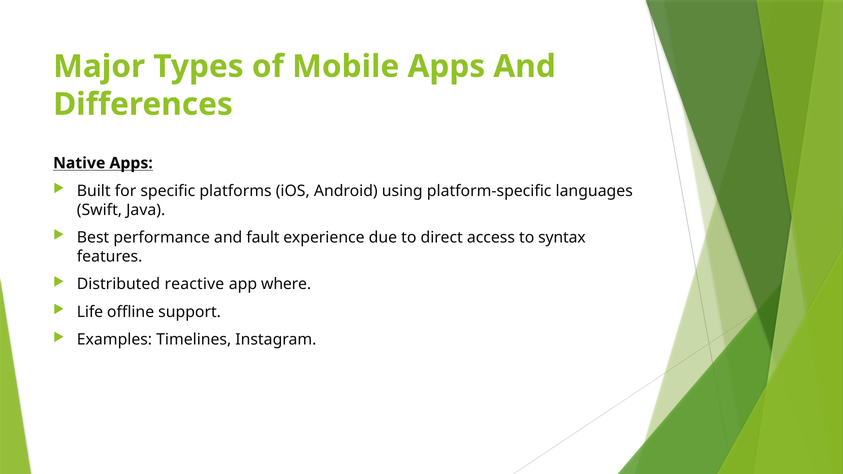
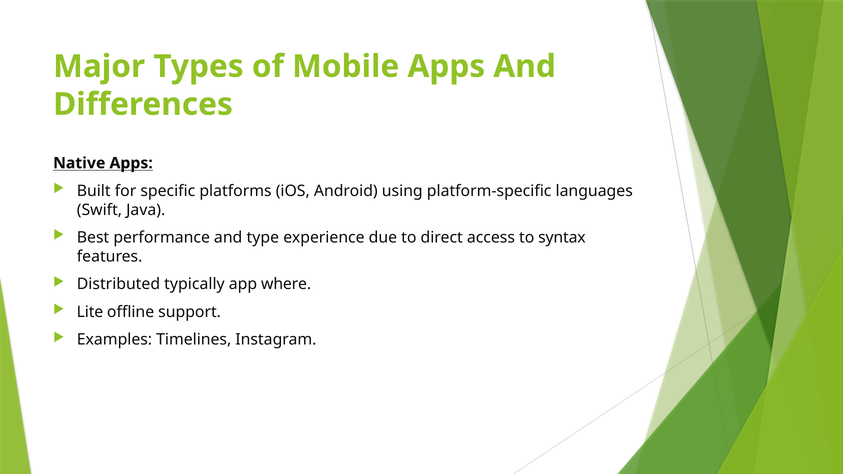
fault: fault -> type (263, 238)
reactive: reactive -> typically (194, 284)
Life: Life -> Lite (90, 312)
